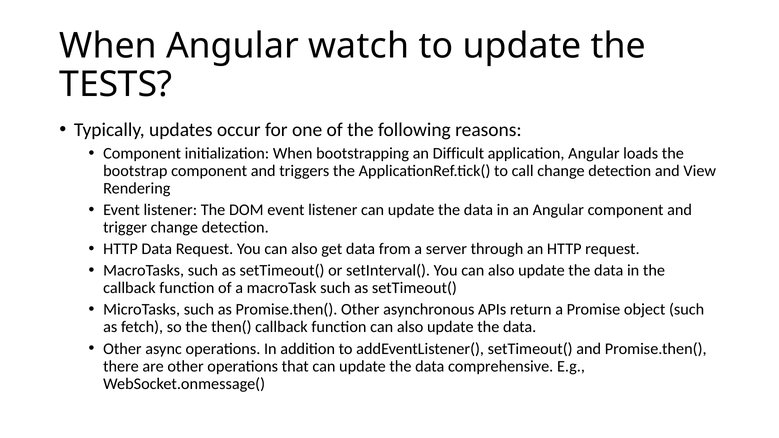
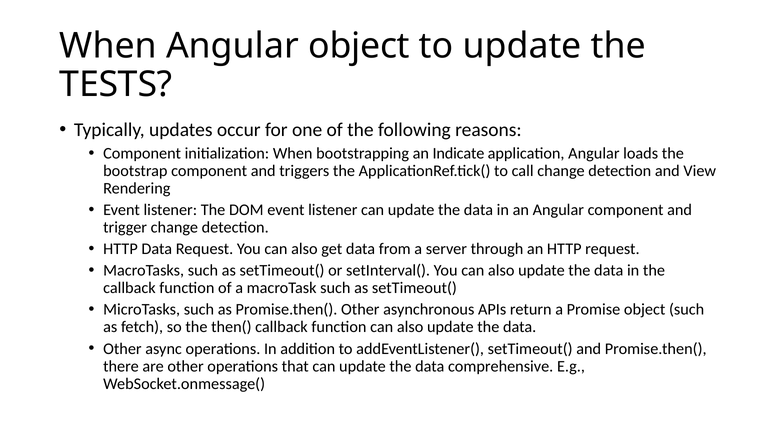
Angular watch: watch -> object (359, 46)
Difficult: Difficult -> Indicate (458, 153)
